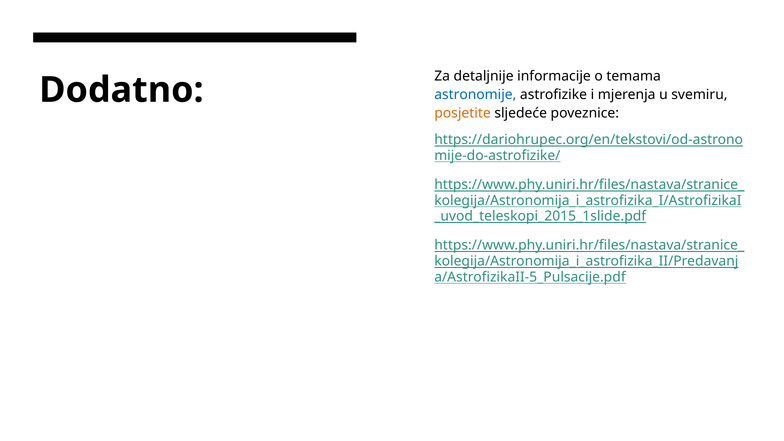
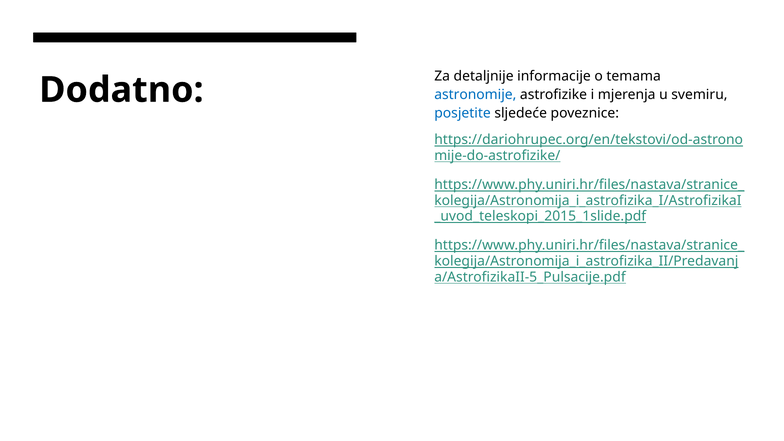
posjetite colour: orange -> blue (463, 113)
